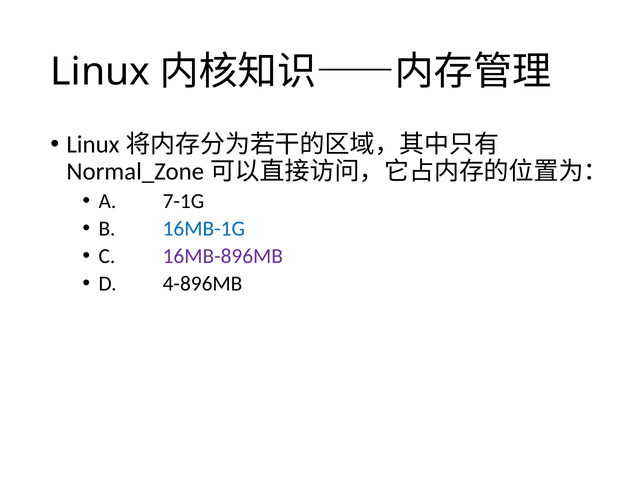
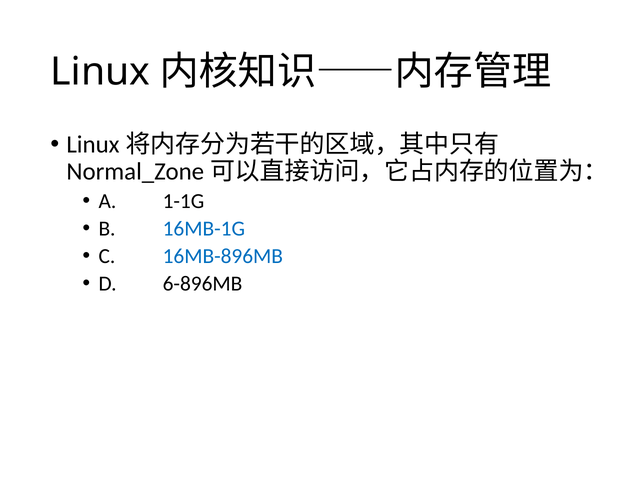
7-1G: 7-1G -> 1-1G (183, 201)
16MB-896MB colour: purple -> blue (223, 256)
4-896MB: 4-896MB -> 6-896MB (202, 283)
